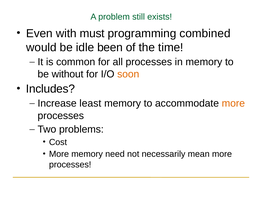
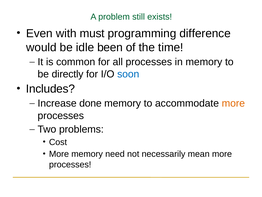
combined: combined -> difference (205, 33)
without: without -> directly (68, 74)
soon colour: orange -> blue (128, 74)
least: least -> done (90, 103)
